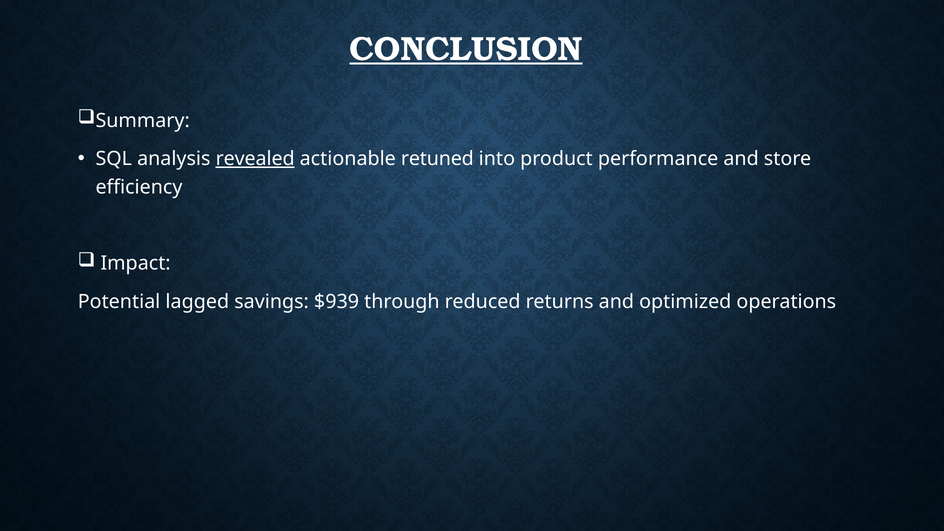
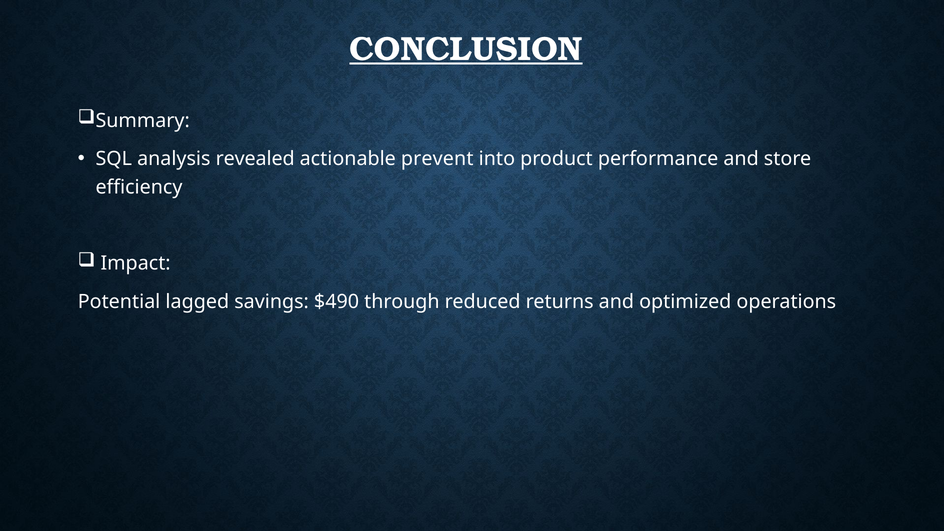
revealed underline: present -> none (255, 159)
retuned: retuned -> prevent (437, 159)
$939: $939 -> $490 (337, 302)
